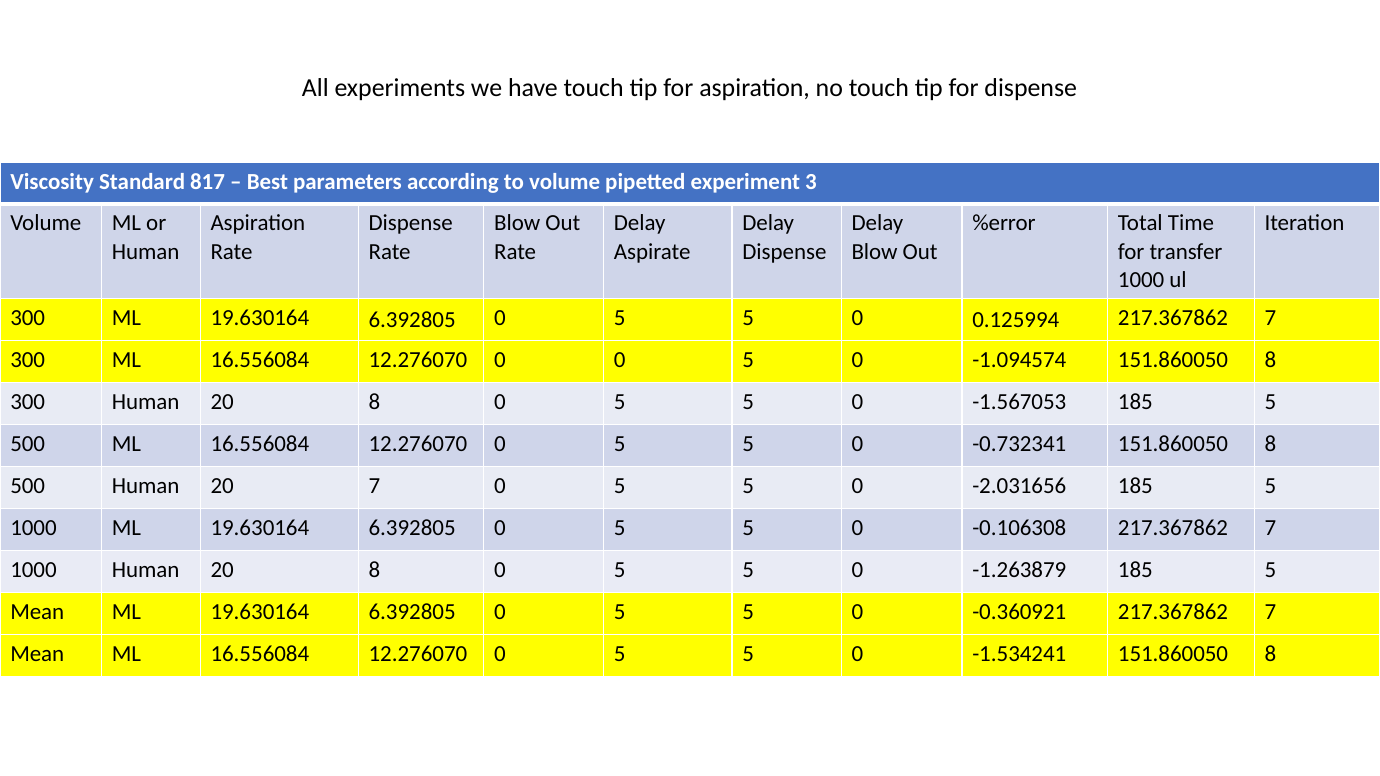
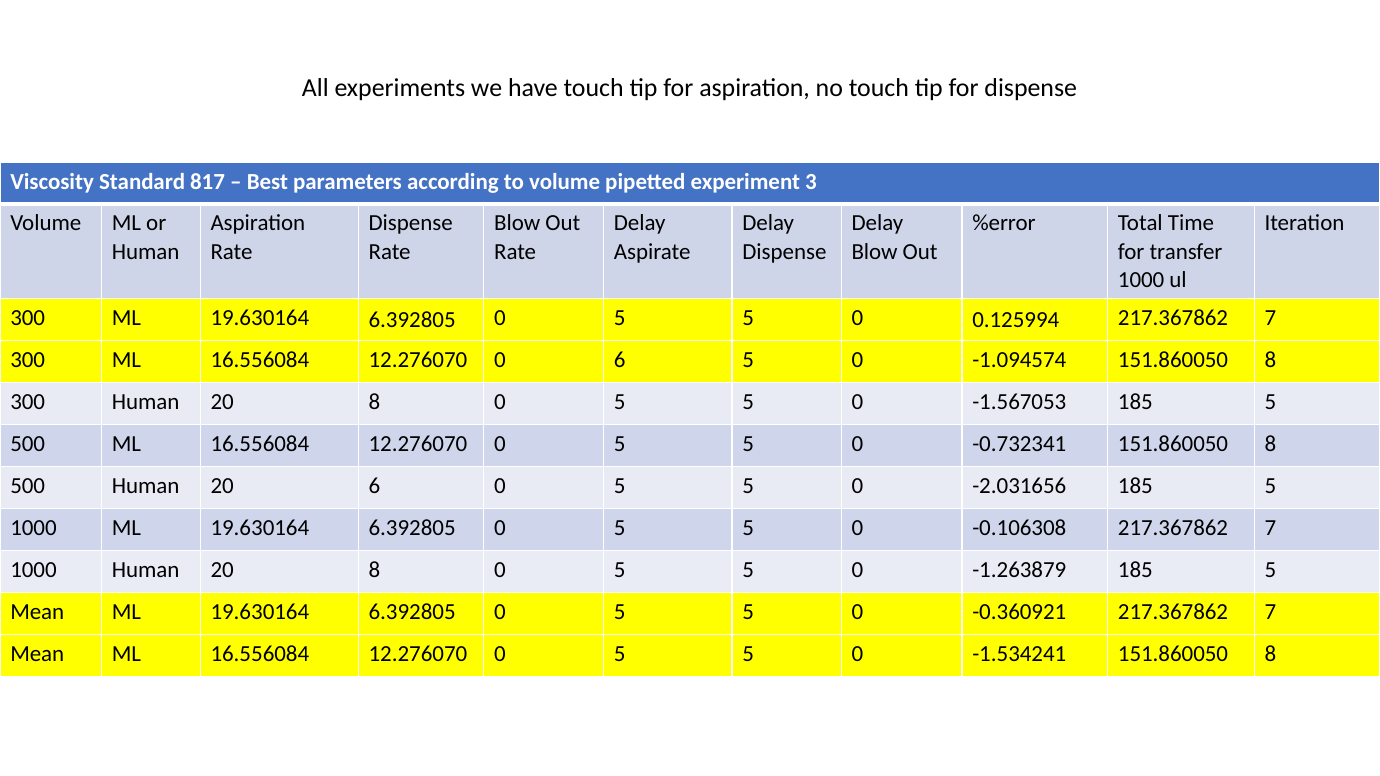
0 0: 0 -> 6 (620, 360)
20 7: 7 -> 6 (374, 486)
